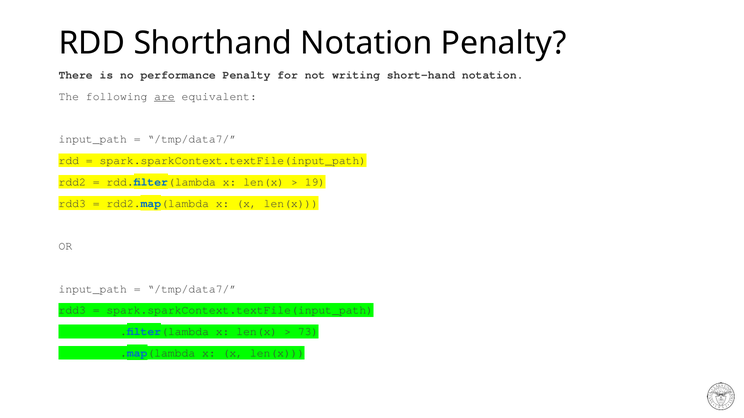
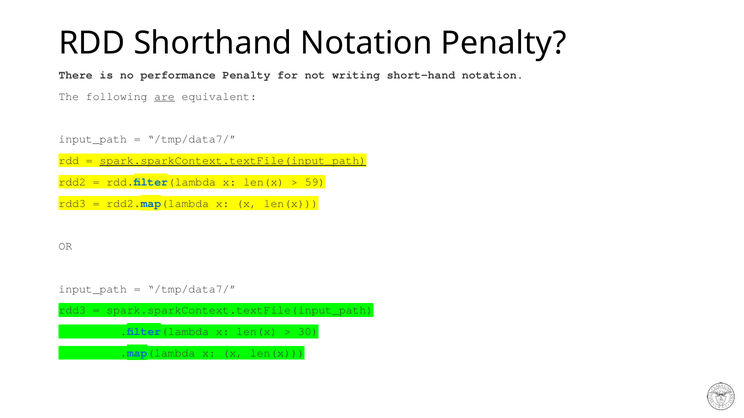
spark.sparkContext.textFile(input_path underline: none -> present (233, 161)
19: 19 -> 59 (315, 182)
73: 73 -> 30 (308, 332)
